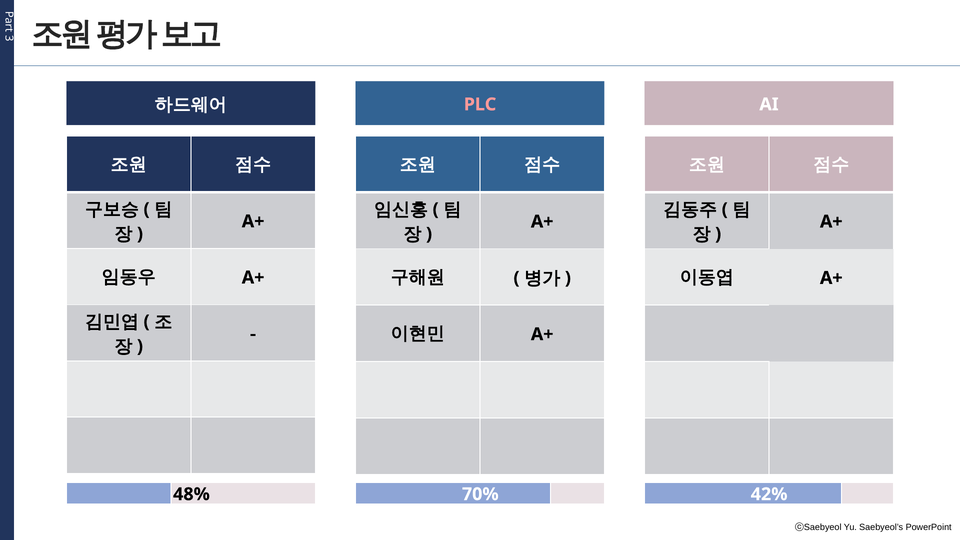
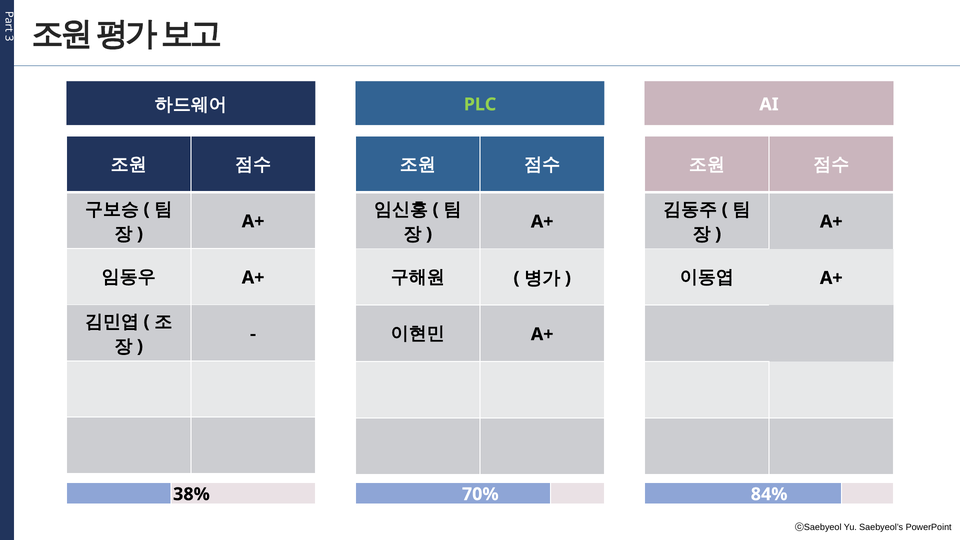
PLC colour: pink -> light green (480, 104)
48%: 48% -> 38% (191, 494)
42%: 42% -> 84% (769, 494)
